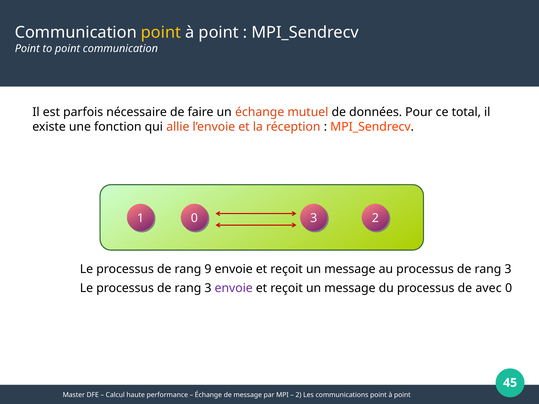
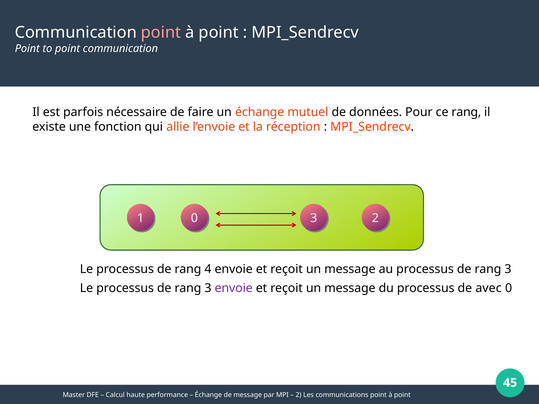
point colour: yellow -> pink (161, 33)
ce total: total -> rang (466, 112)
9: 9 -> 4 (208, 269)
